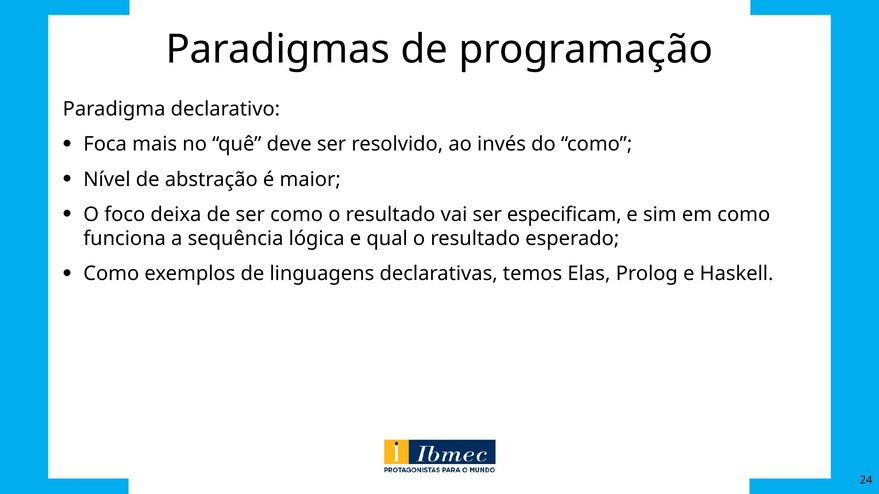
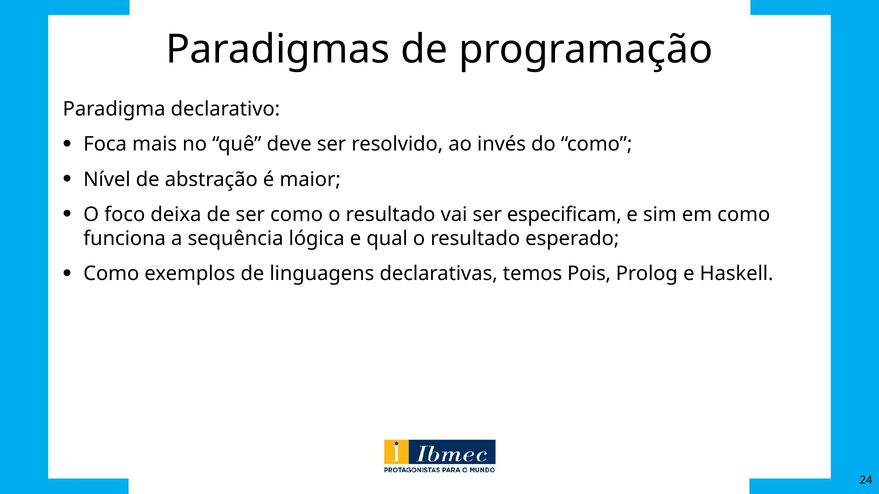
Elas: Elas -> Pois (589, 274)
